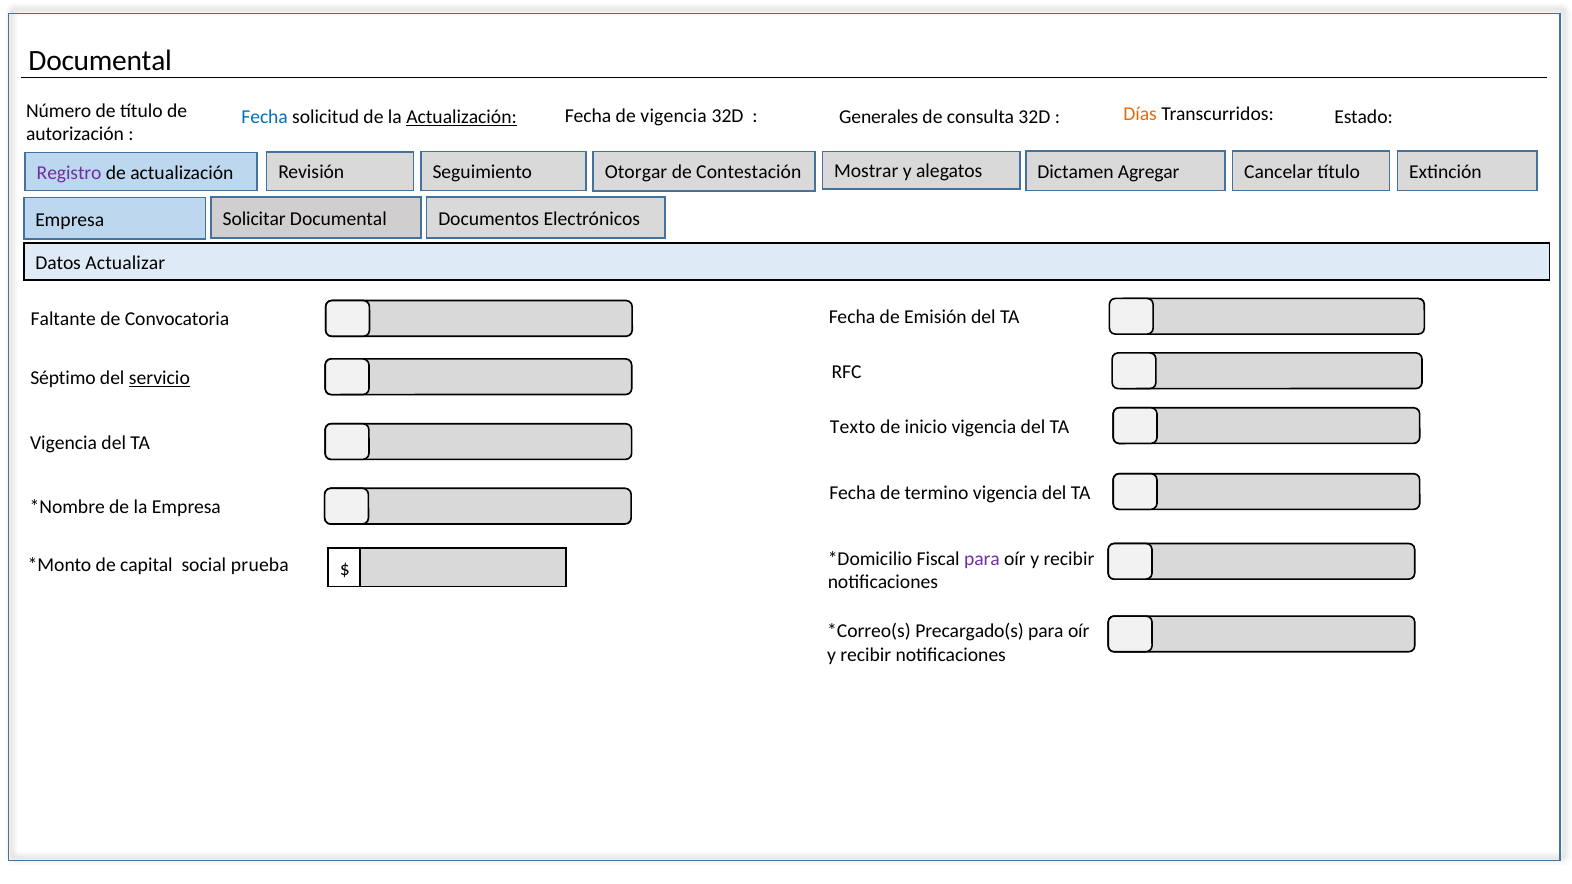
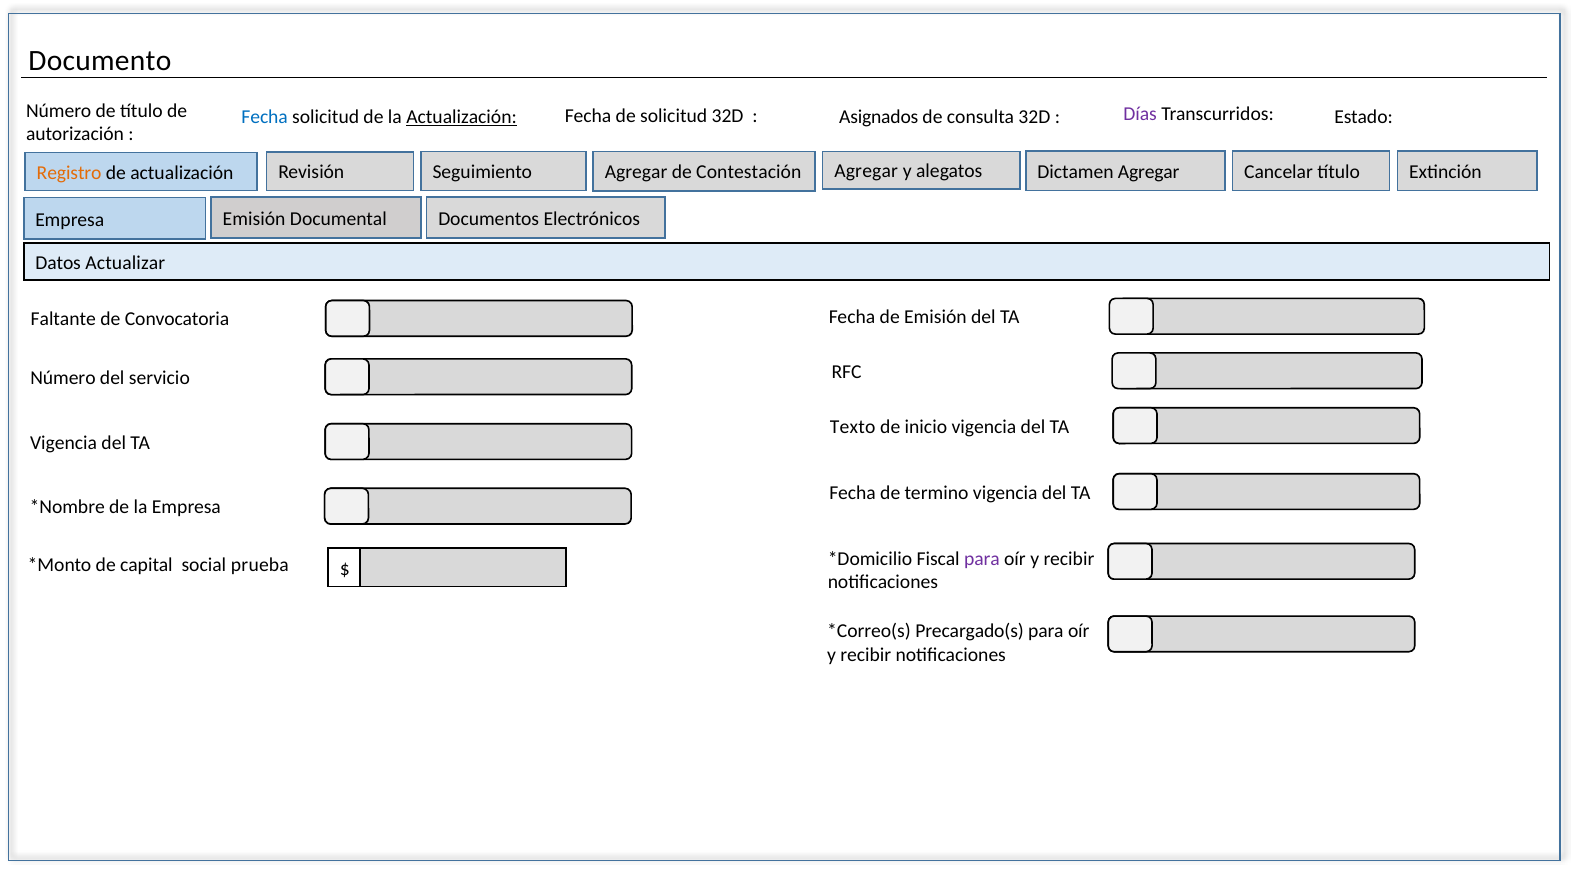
Documental: Documental -> Documento (100, 61)
Días colour: orange -> purple (1140, 115)
de vigencia: vigencia -> solicitud (674, 116)
Generales: Generales -> Asignados (879, 117)
Mostrar: Mostrar -> Agregar (866, 171)
Otorgar: Otorgar -> Agregar (636, 173)
Registro colour: purple -> orange (69, 173)
Empresa Solicitar: Solicitar -> Emisión (254, 219)
Séptimo: Séptimo -> Número (63, 378)
servicio underline: present -> none (159, 378)
